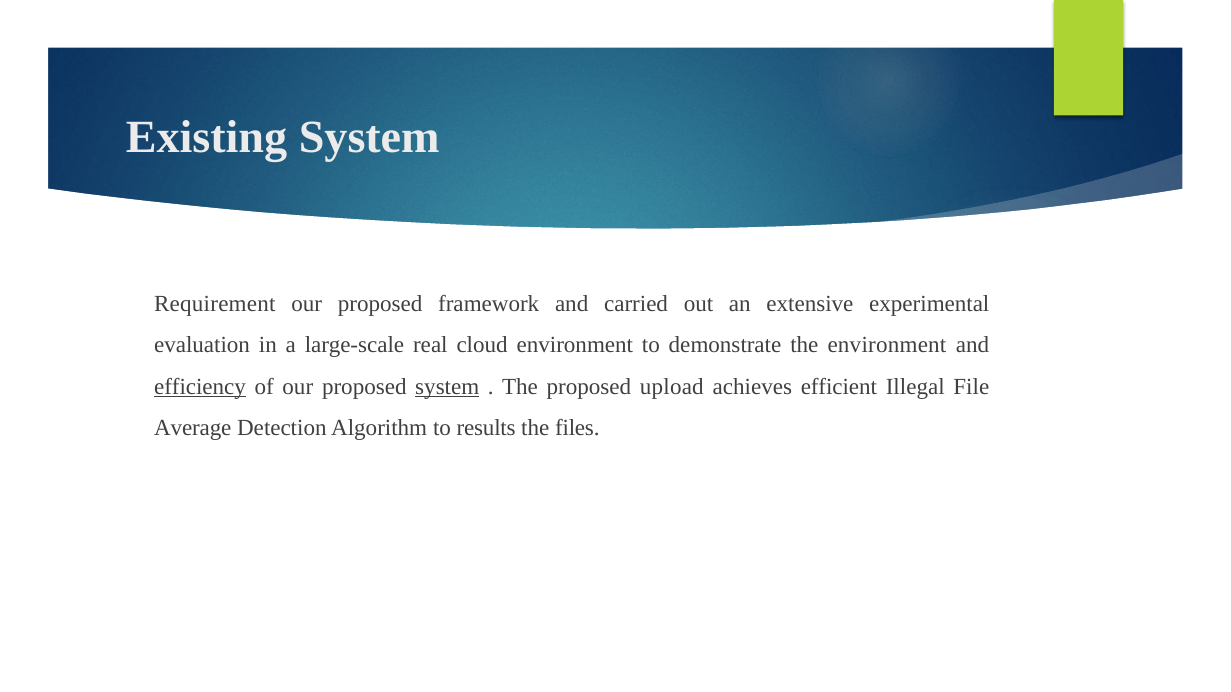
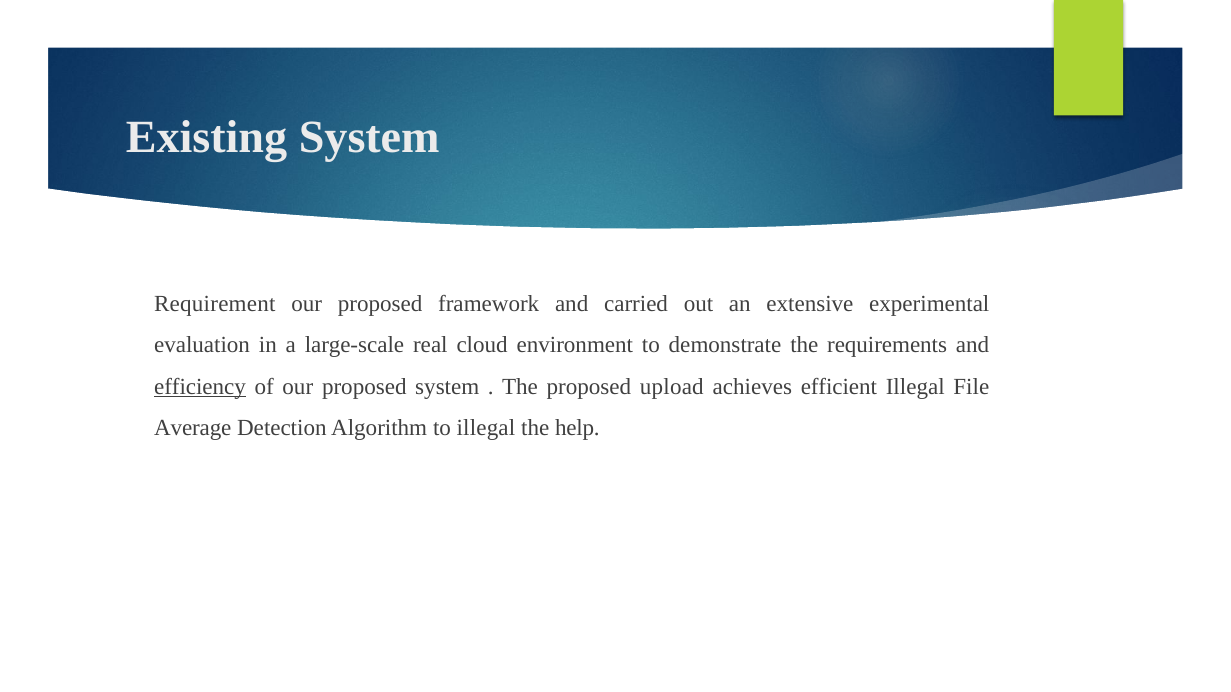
the environment: environment -> requirements (887, 345)
system underline: present -> none (447, 387)
to results: results -> illegal (486, 429)
files: files -> help (577, 429)
